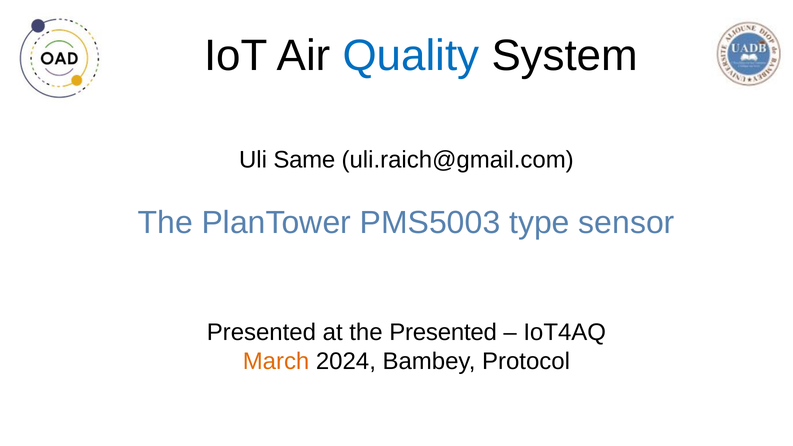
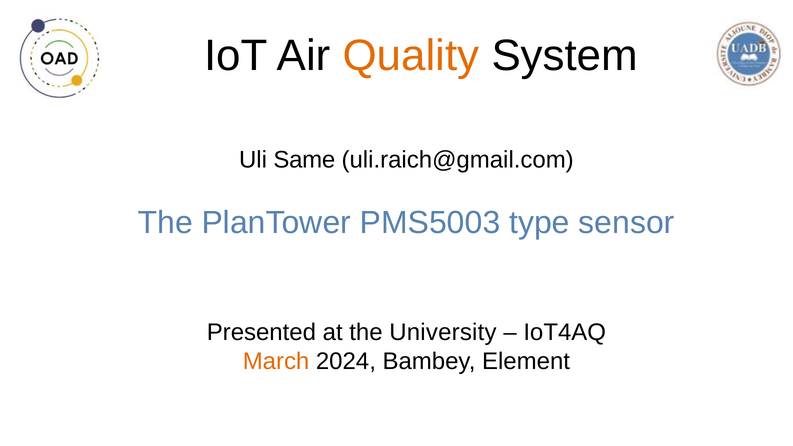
Quality colour: blue -> orange (411, 56)
the Presented: Presented -> University (443, 333)
Protocol: Protocol -> Element (526, 361)
